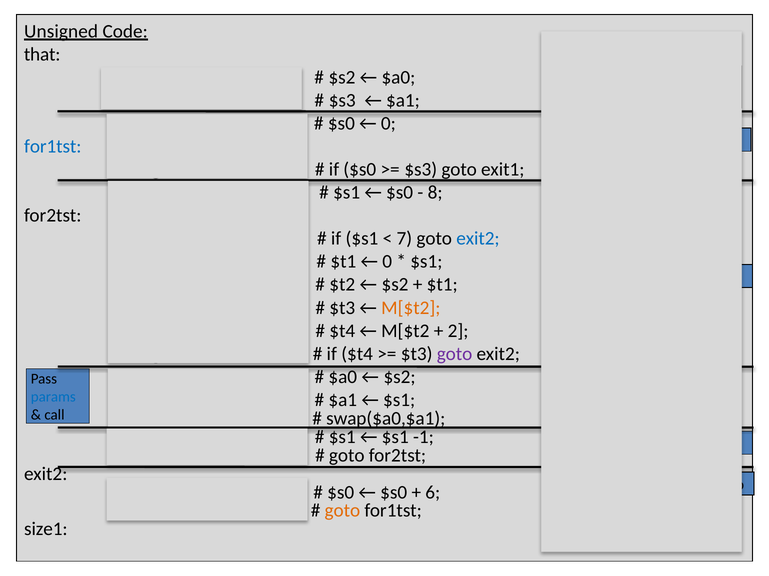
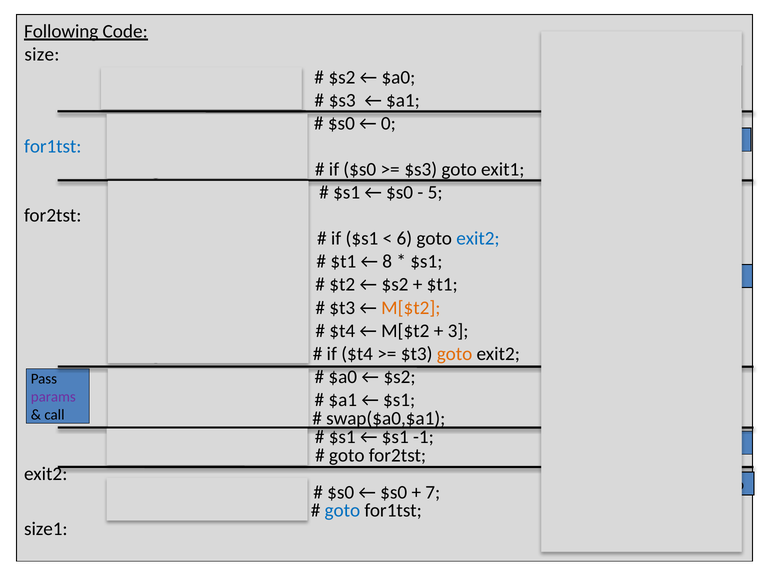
Unsigned: Unsigned -> Following (61, 31)
that: that -> size (42, 54)
8: 8 -> 5 (435, 193)
7: 7 -> 6 (404, 239)
0: 0 -> 8 (387, 262)
2: 2 -> 3 (458, 331)
goto colour: purple -> orange (455, 354)
params colour: blue -> purple (53, 397)
6: 6 -> 7 (433, 493)
goto colour: orange -> blue (342, 511)
